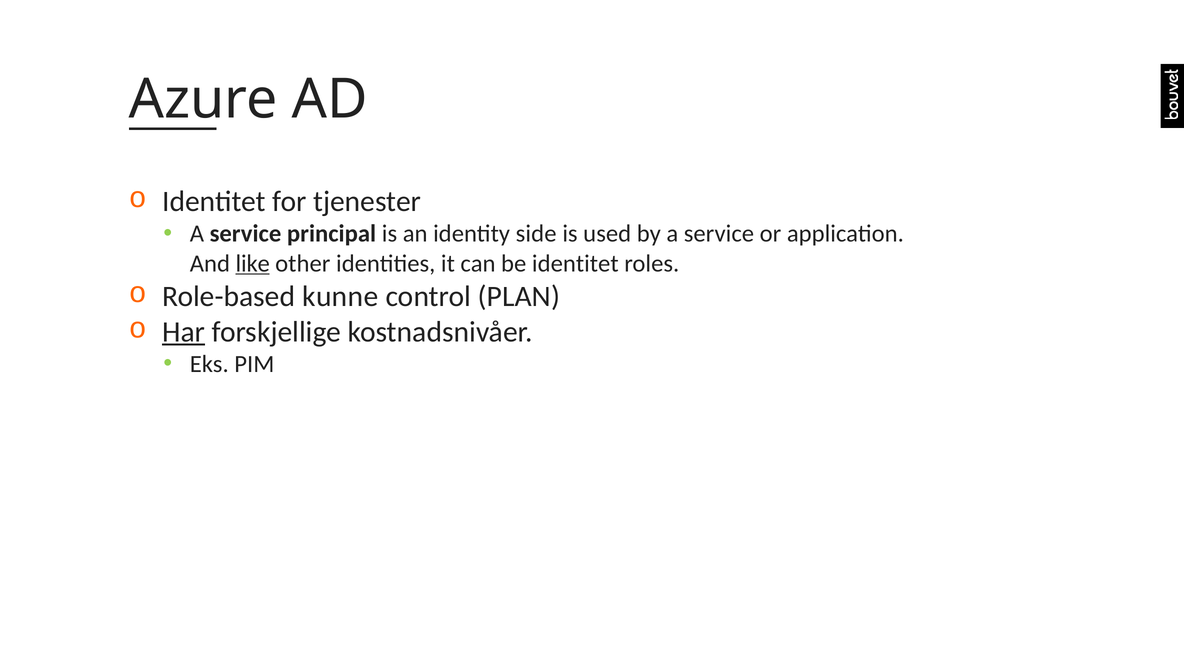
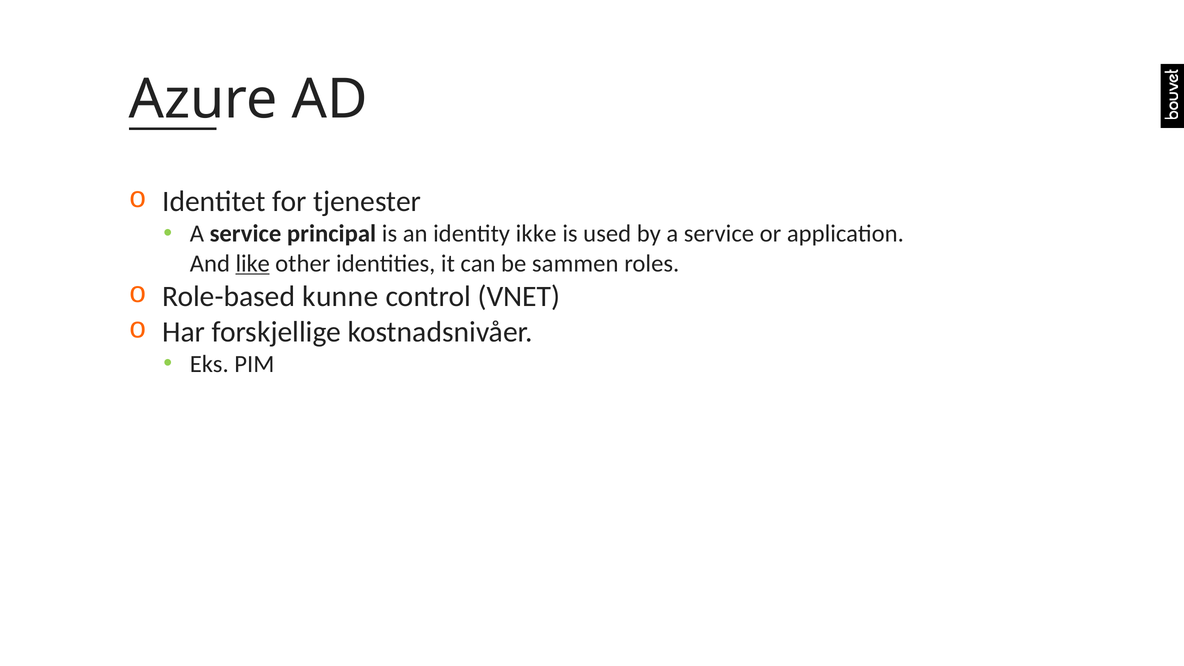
side: side -> ikke (536, 234)
be identitet: identitet -> sammen (575, 263)
PLAN: PLAN -> VNET (519, 296)
Har underline: present -> none (184, 332)
